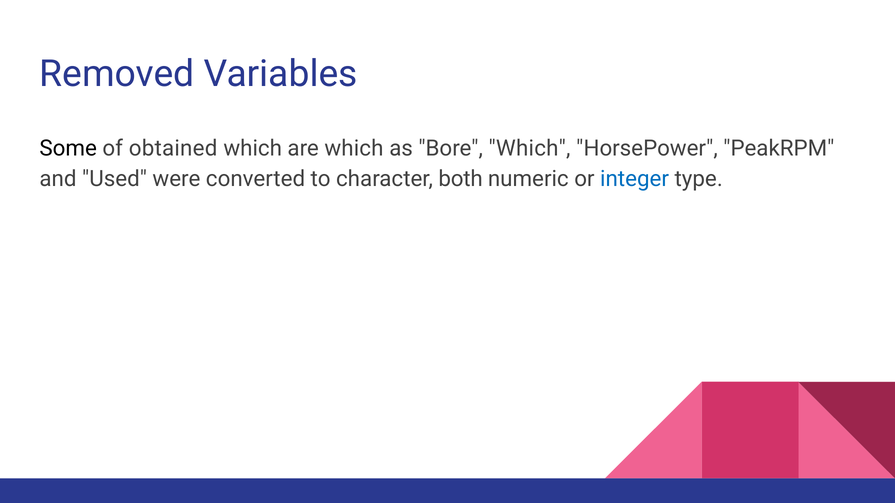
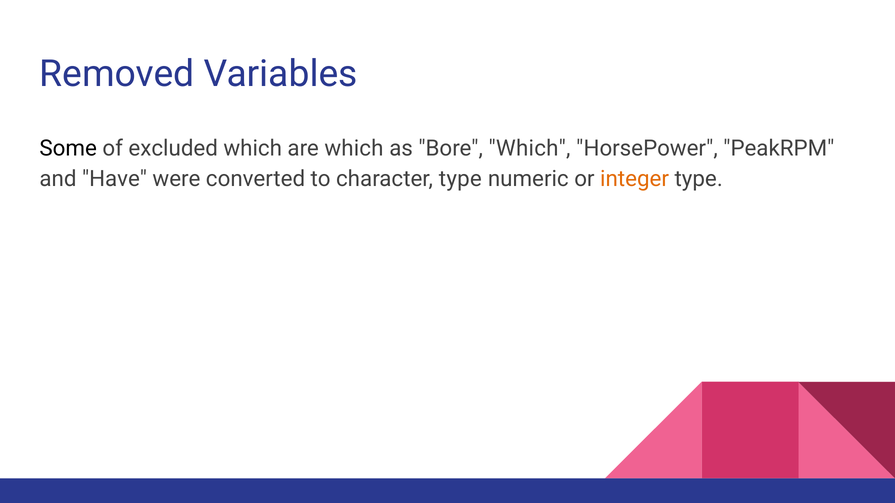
obtained: obtained -> excluded (173, 148)
Used: Used -> Have (115, 179)
character both: both -> type (460, 179)
integer colour: blue -> orange (635, 179)
